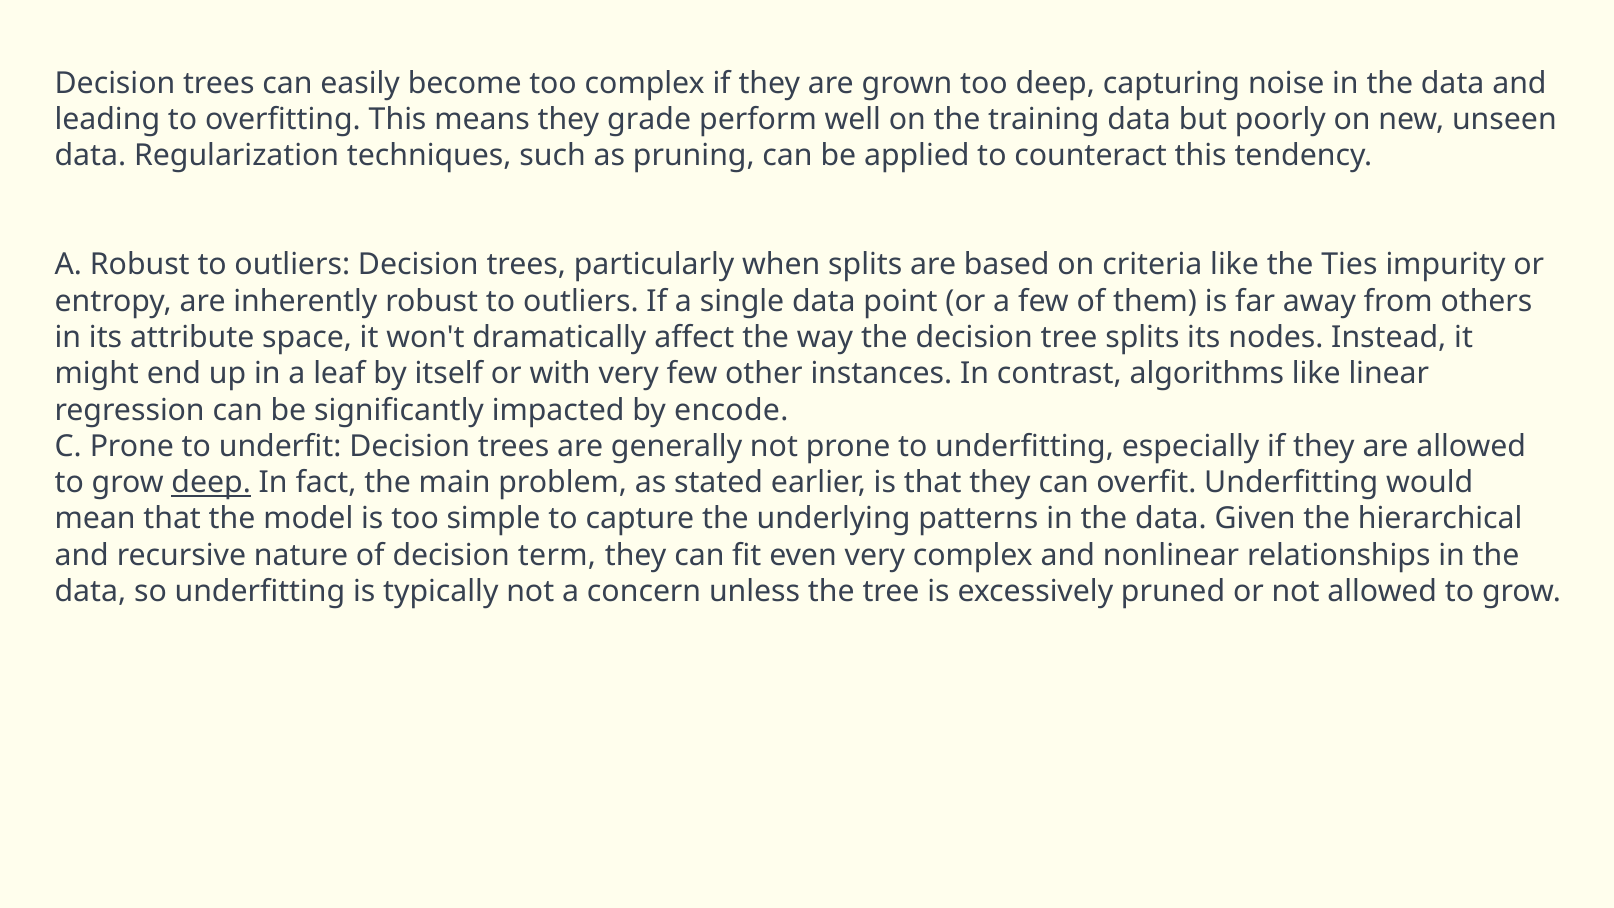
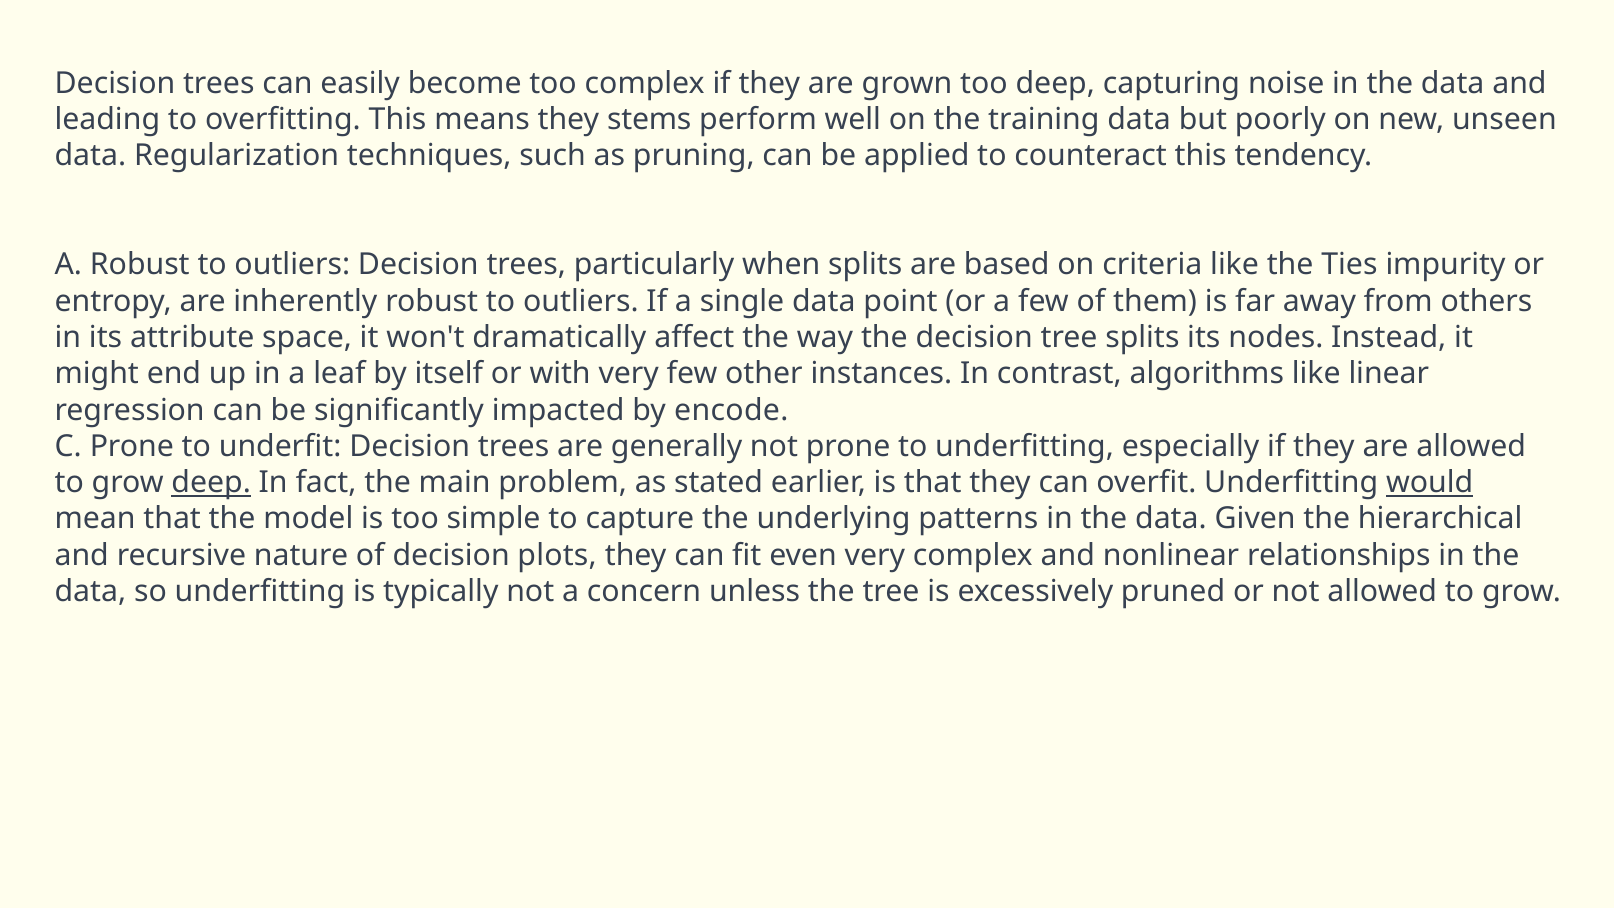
grade: grade -> stems (649, 119)
would underline: none -> present (1430, 483)
term: term -> plots (557, 555)
